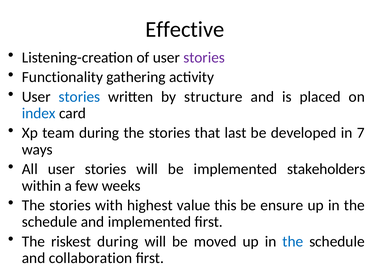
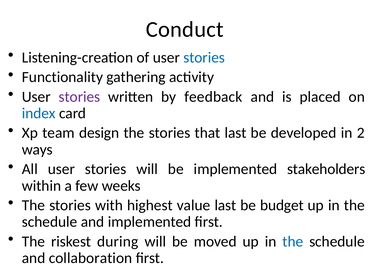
Effective: Effective -> Conduct (185, 29)
stories colour: purple -> blue (204, 58)
stories colour: blue -> purple (79, 97)
structure: structure -> feedback (213, 97)
team during: during -> design (99, 133)
7: 7 -> 2 (361, 133)
value this: this -> last (225, 205)
ensure: ensure -> budget (282, 205)
